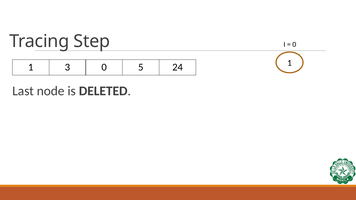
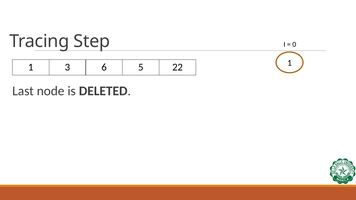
3 0: 0 -> 6 (104, 67)
24: 24 -> 22 (178, 67)
